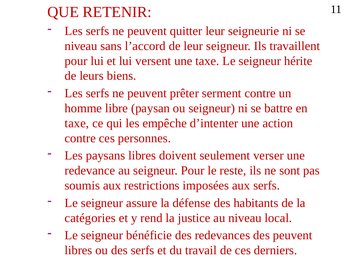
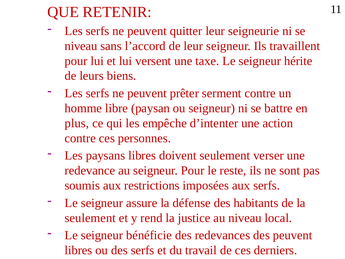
taxe: taxe -> plus (77, 123)
catégories: catégories -> seulement (90, 218)
